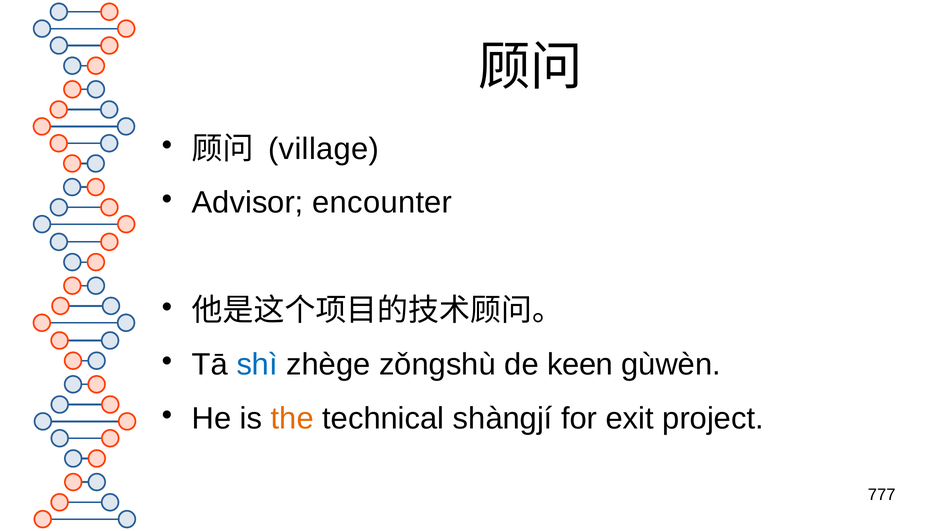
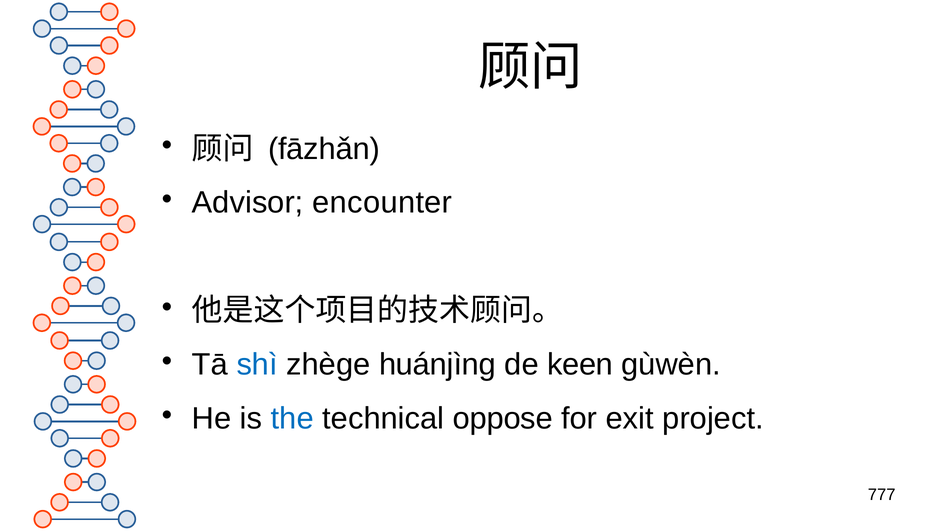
village: village -> fāzhǎn (324, 149)
zǒngshù: zǒngshù -> huánjìng (438, 364)
the colour: orange -> blue (292, 418)
shàngjí: shàngjí -> oppose (503, 418)
